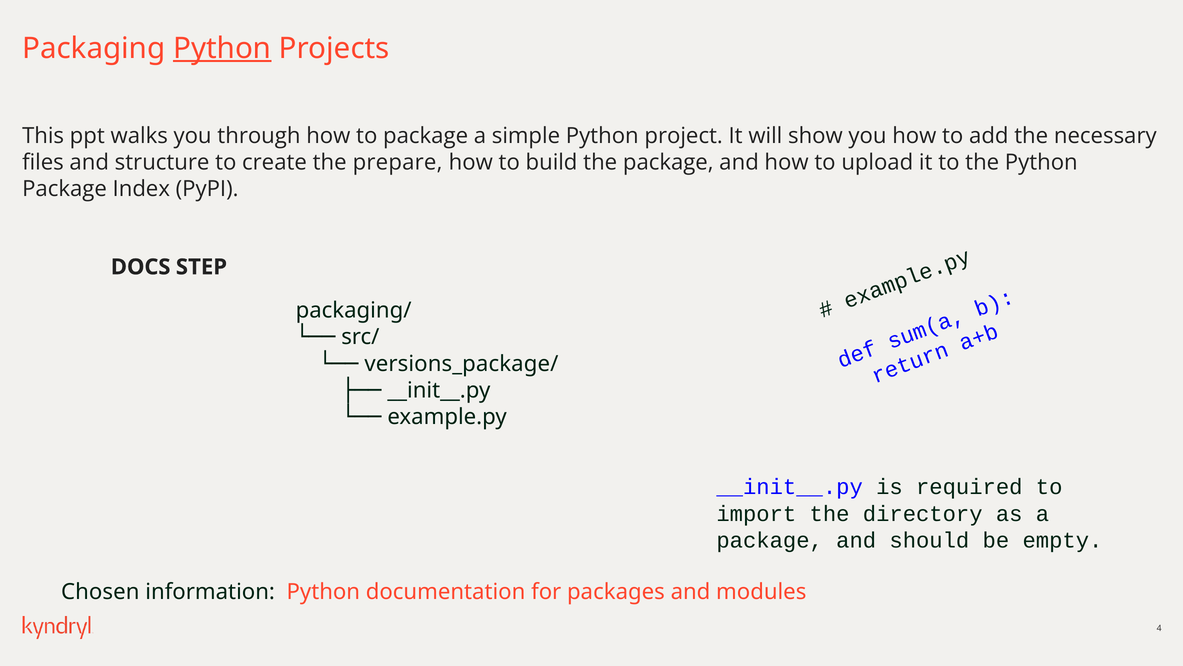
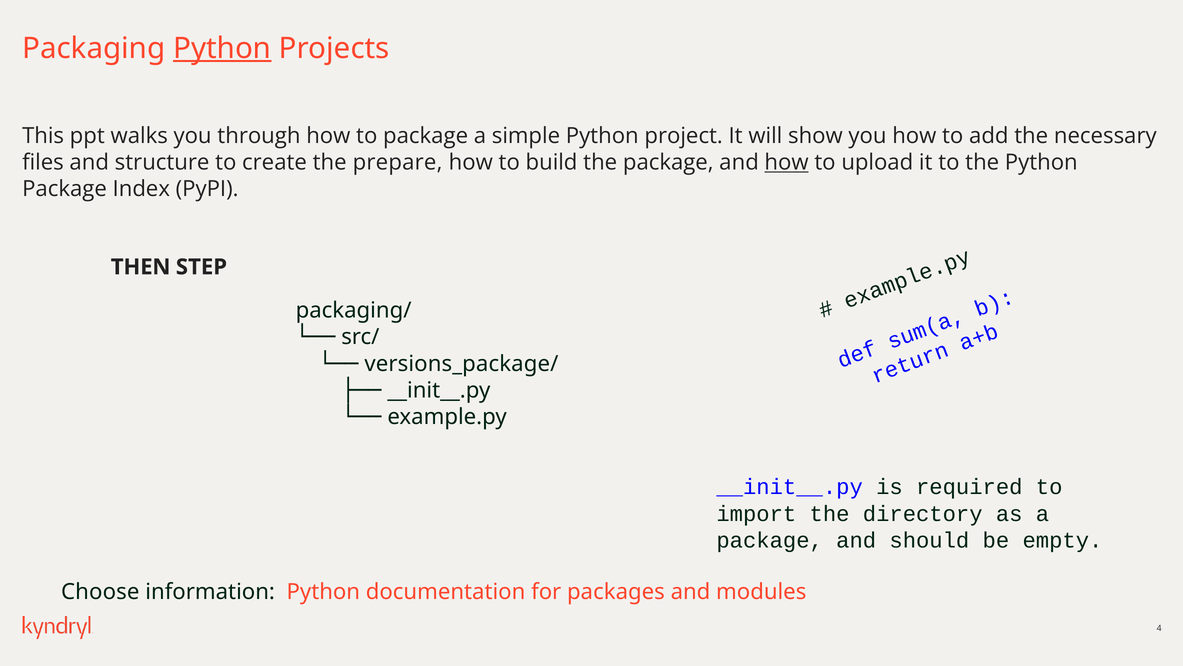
how underline: none -> present (787, 162)
DOCS: DOCS -> THEN (141, 267)
Chosen: Chosen -> Choose (100, 591)
